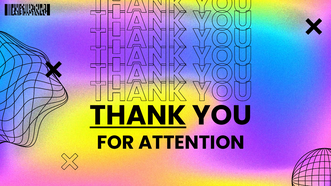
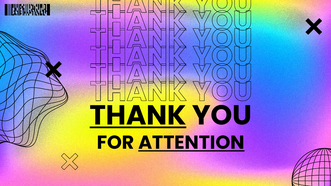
ATTENTION underline: none -> present (191, 143)
